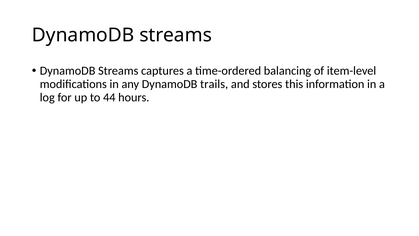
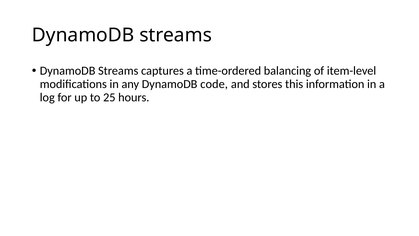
trails: trails -> code (214, 84)
44: 44 -> 25 (109, 97)
